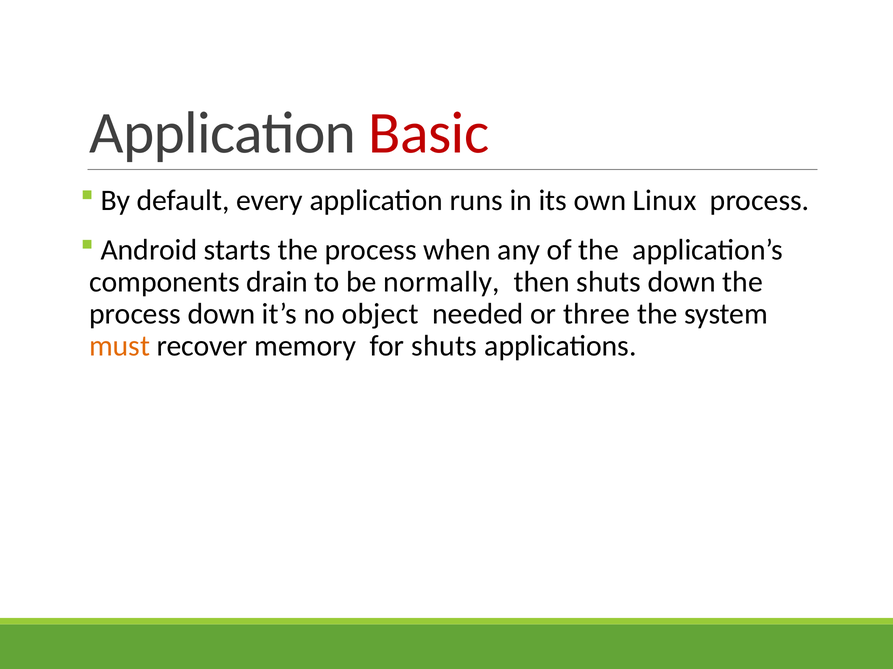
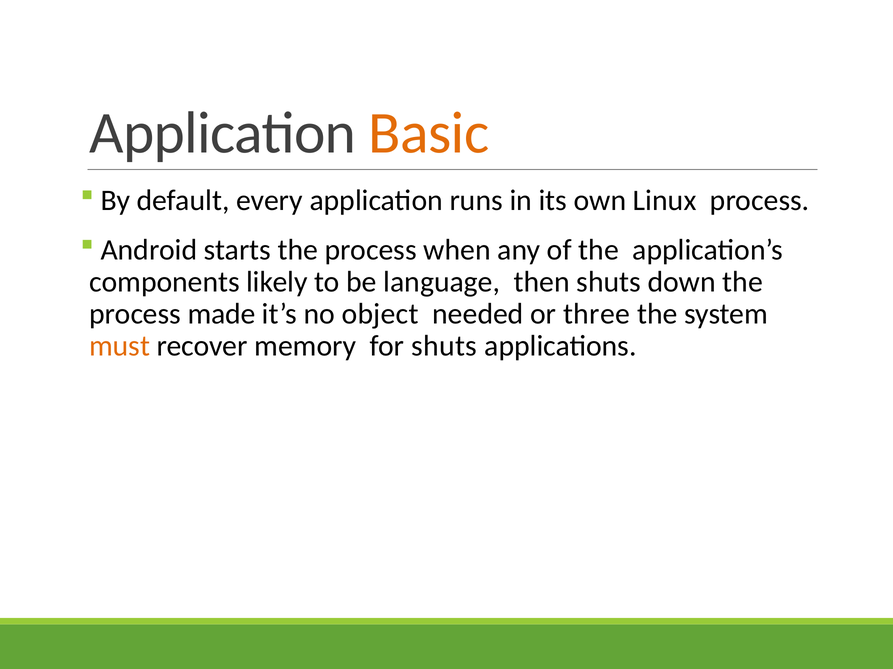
Basic colour: red -> orange (429, 133)
drain: drain -> likely (277, 282)
normally: normally -> language (442, 282)
process down: down -> made (222, 314)
